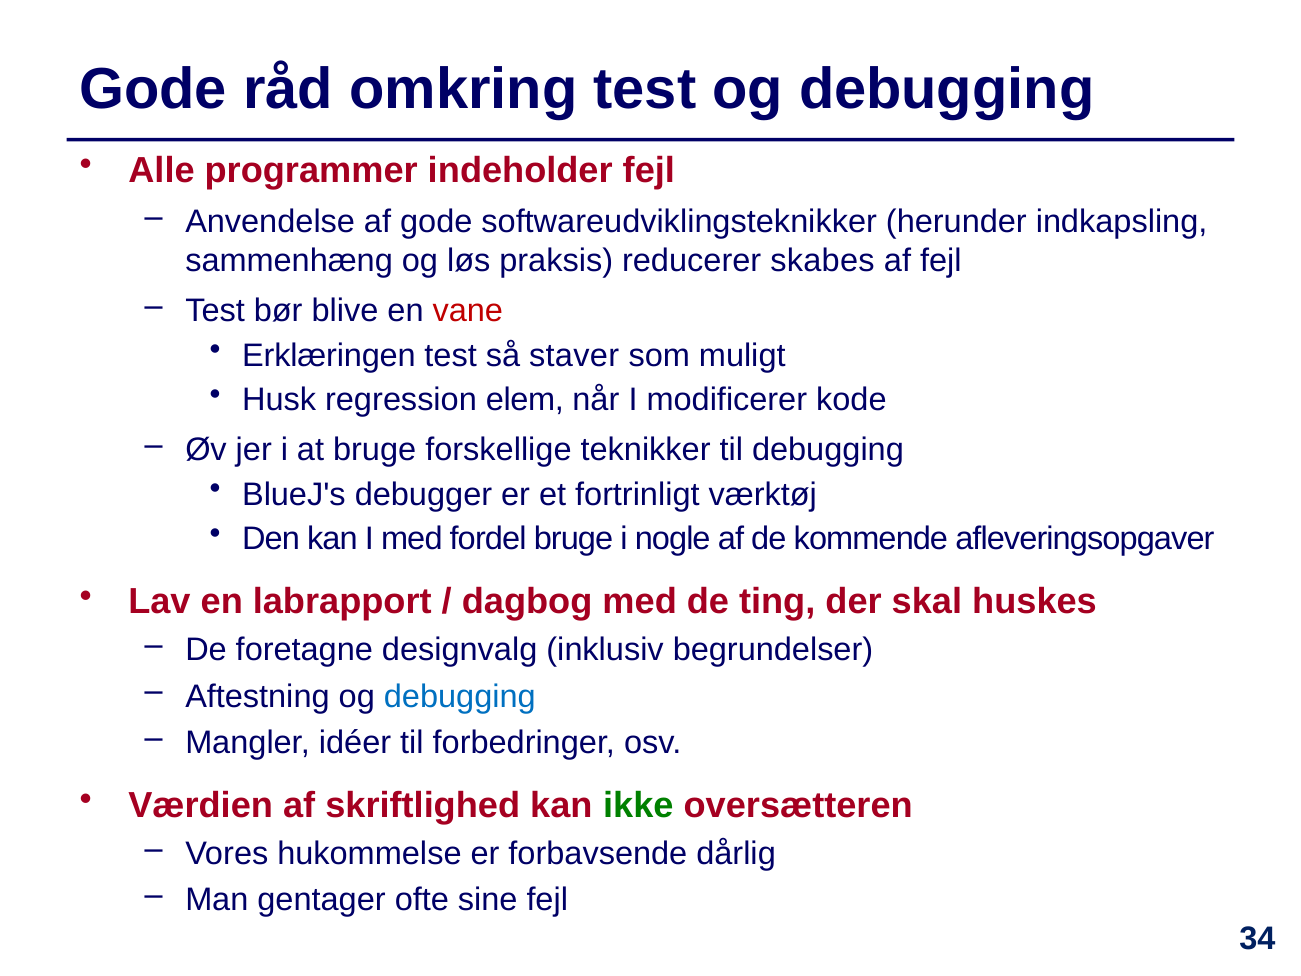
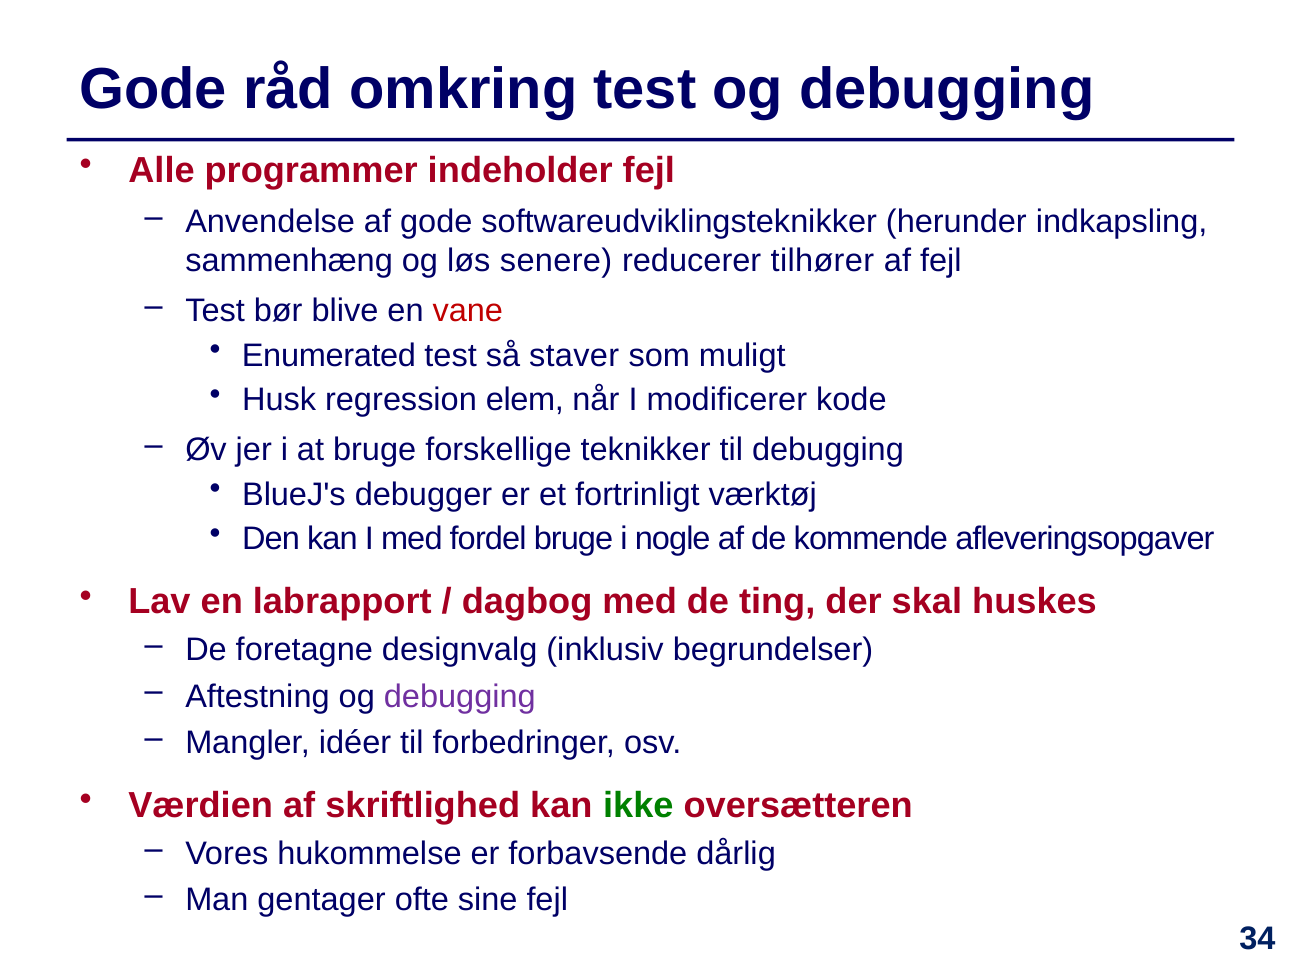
praksis: praksis -> senere (556, 261)
skabes: skabes -> tilhører (822, 261)
Erklæringen: Erklæringen -> Enumerated (329, 355)
debugging colour: blue -> purple (460, 696)
